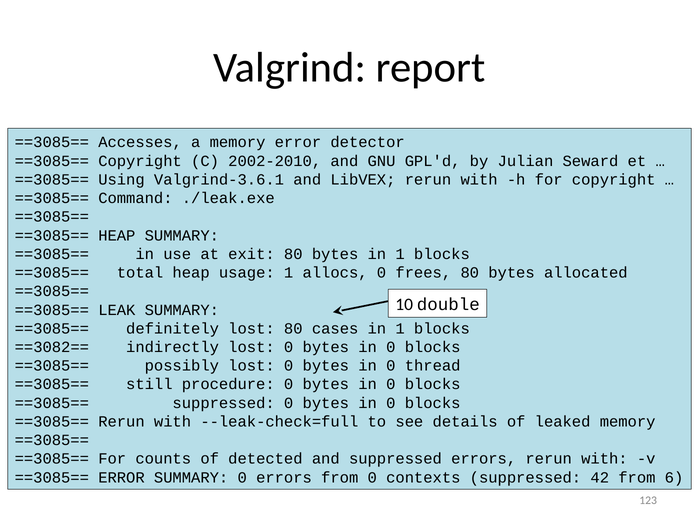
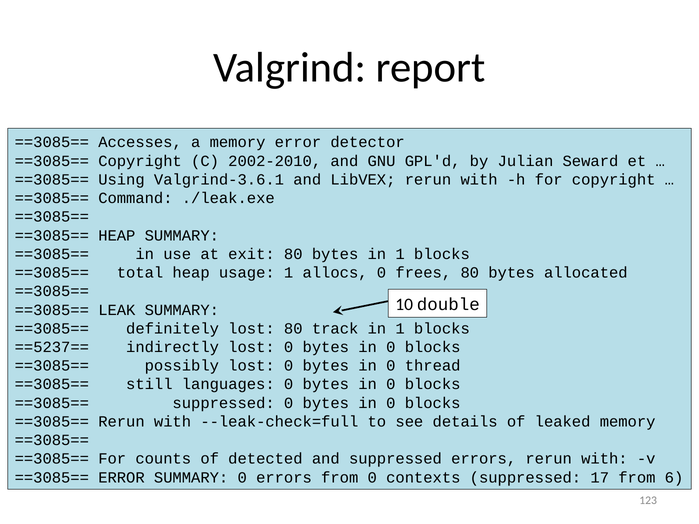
cases: cases -> track (335, 329)
==3082==: ==3082== -> ==5237== (52, 347)
procedure: procedure -> languages (228, 385)
42: 42 -> 17 (600, 478)
